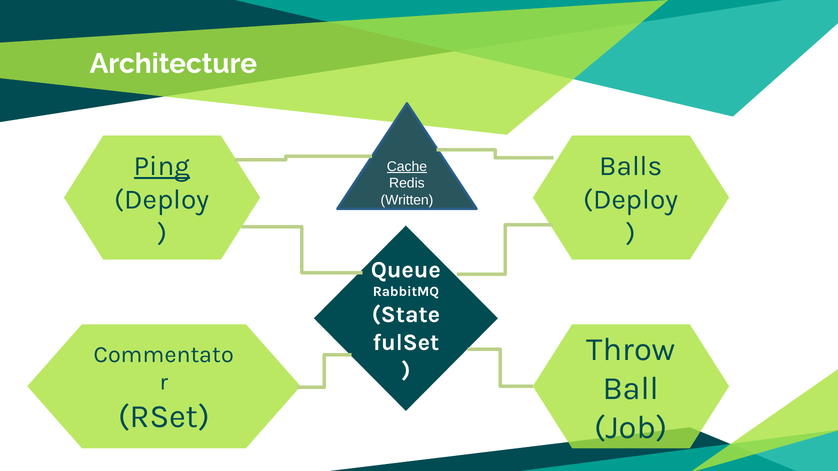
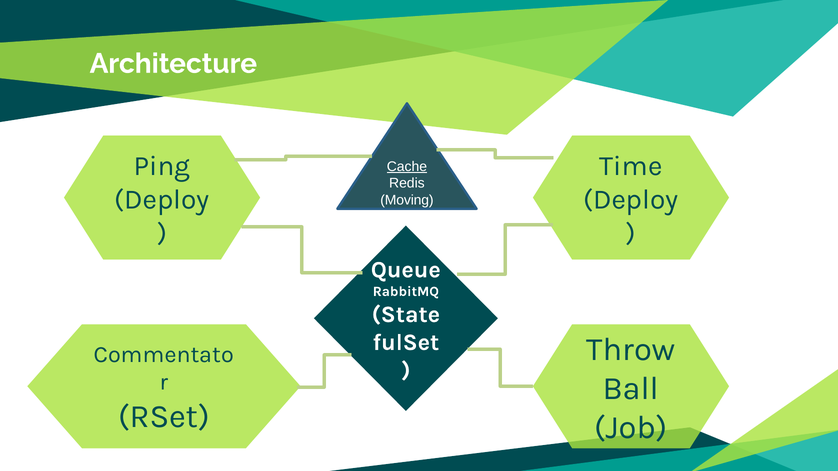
Ping underline: present -> none (162, 166)
Balls: Balls -> Time (631, 166)
Written: Written -> Moving (407, 200)
